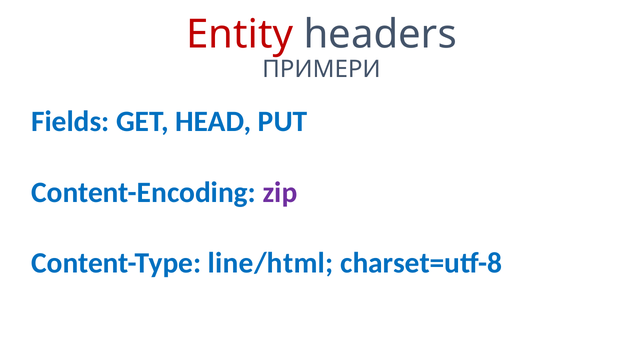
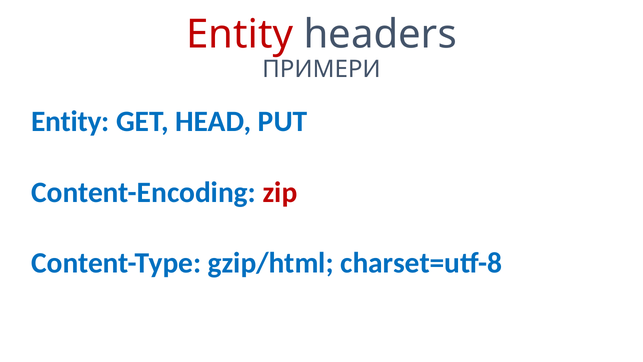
Fields: Fields -> Entity (70, 121)
zip colour: purple -> red (280, 192)
line/html: line/html -> gzip/html (271, 263)
